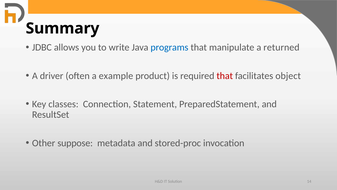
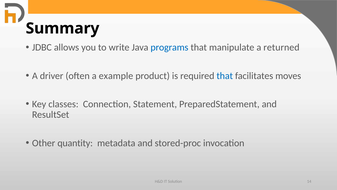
that colour: red -> blue (225, 76)
object: object -> moves (288, 76)
suppose: suppose -> quantity (75, 143)
